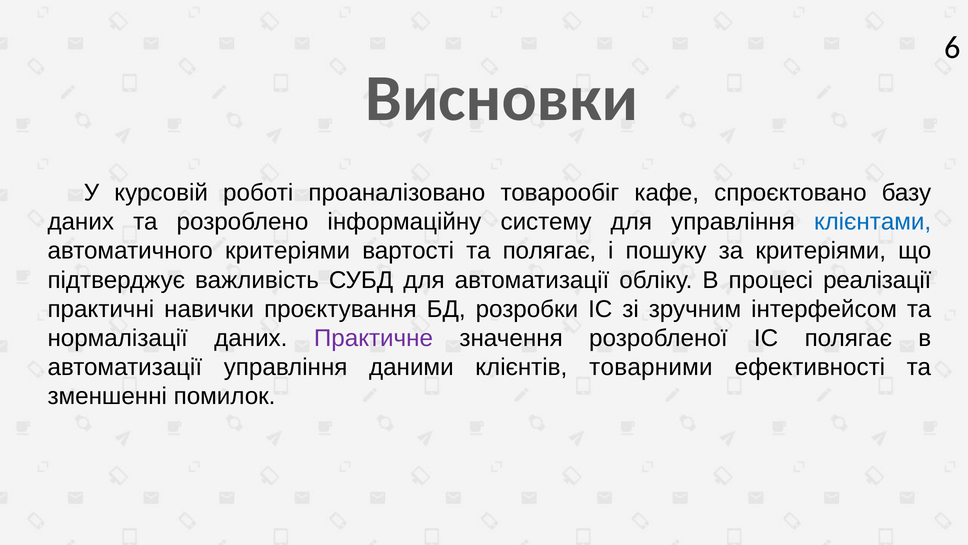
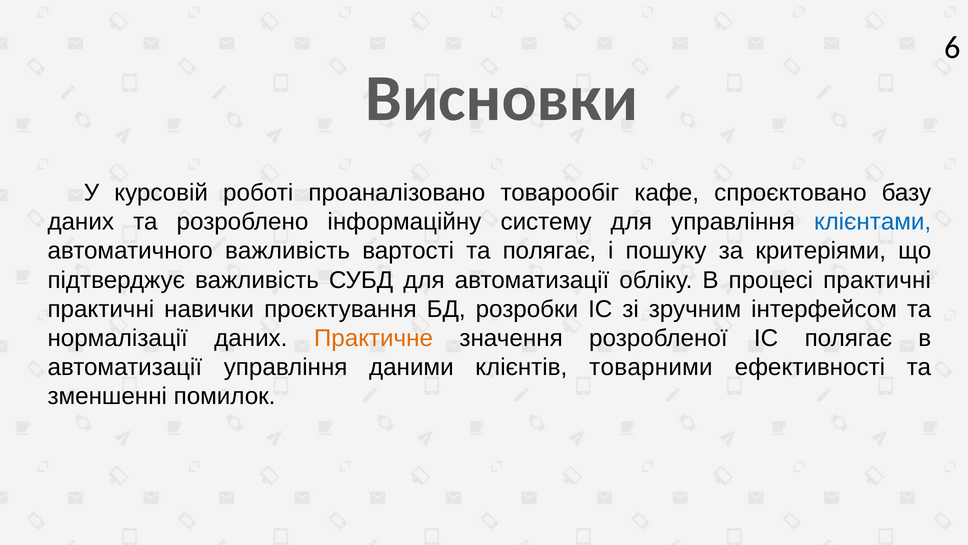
автоматичного критеріями: критеріями -> важливість (288, 251)
процесі реалізації: реалізації -> практичні (877, 280)
Практичне colour: purple -> orange (373, 338)
